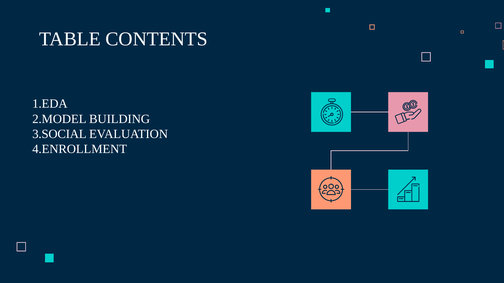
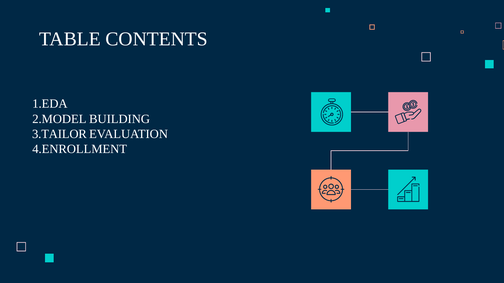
3.SOCIAL: 3.SOCIAL -> 3.TAILOR (59, 134)
